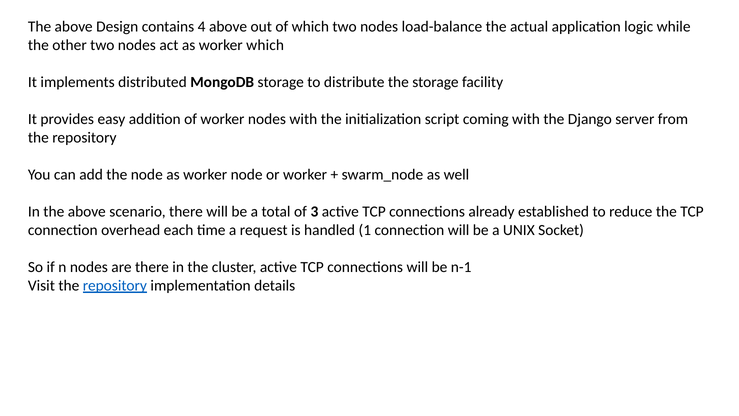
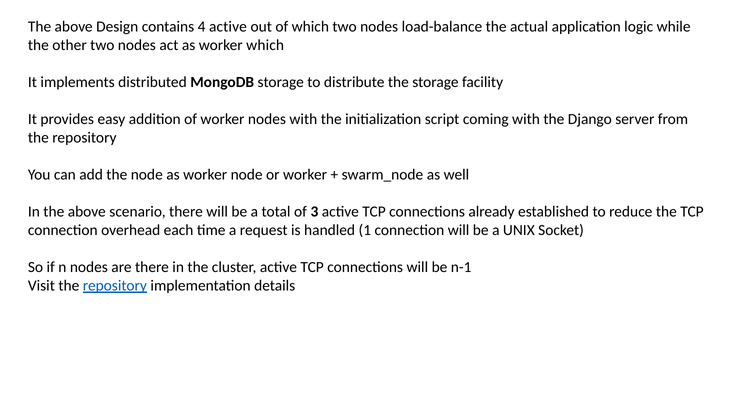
4 above: above -> active (228, 27)
